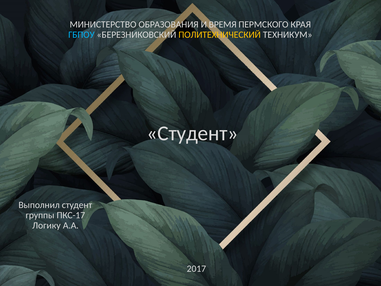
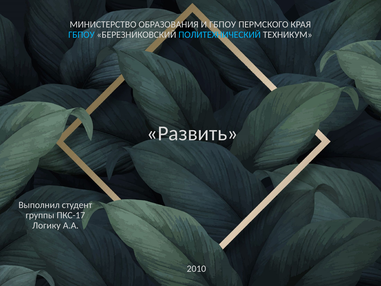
И ВРЕМЯ: ВРЕМЯ -> ГБПОУ (223, 24)
ПОЛИТЕХНИЧЕСКИЙ colour: yellow -> light blue (220, 35)
Студент: Студент -> Развить (192, 133)
2017: 2017 -> 2010 (196, 269)
